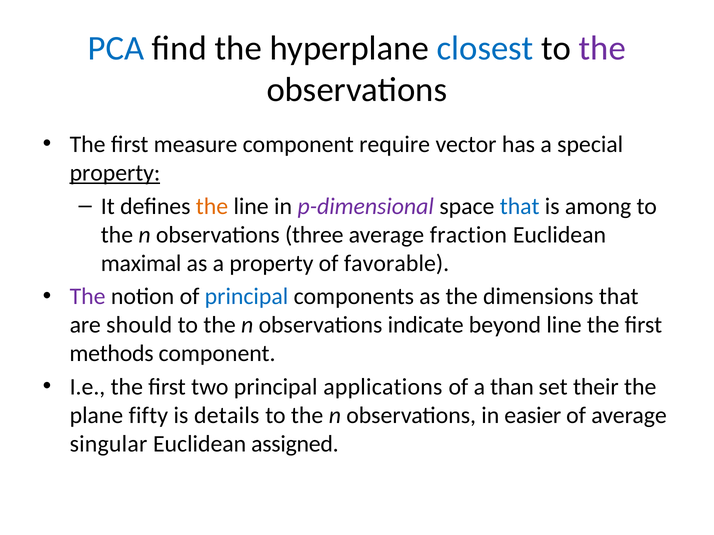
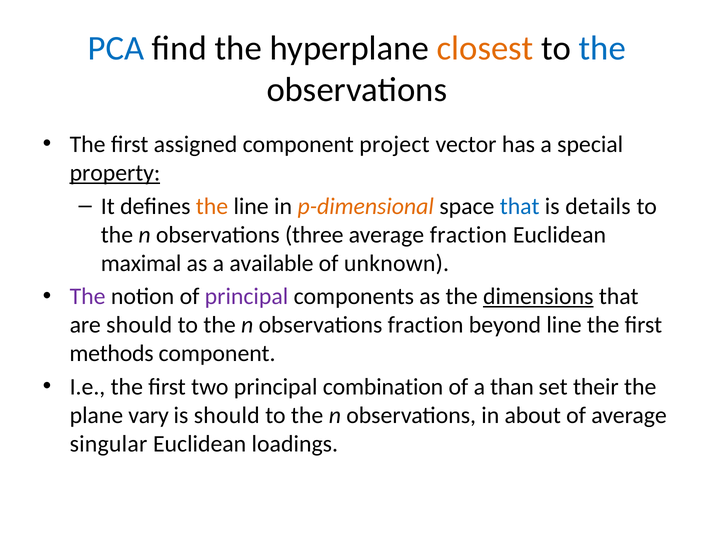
closest colour: blue -> orange (485, 48)
the colour: purple -> blue (602, 48)
measure: measure -> assigned (196, 144)
require: require -> project (395, 144)
p-dimensional colour: purple -> orange (366, 206)
among: among -> details (598, 206)
a property: property -> available (271, 263)
favorable: favorable -> unknown (396, 263)
principal colour: blue -> purple (247, 297)
dimensions underline: none -> present (538, 297)
observations indicate: indicate -> fraction (426, 325)
applications: applications -> combination (383, 387)
fifty: fifty -> vary (149, 416)
is details: details -> should (227, 416)
easier: easier -> about (533, 416)
assigned: assigned -> loadings (295, 444)
